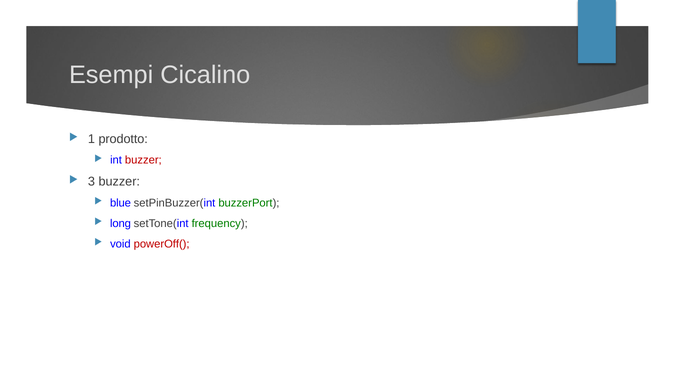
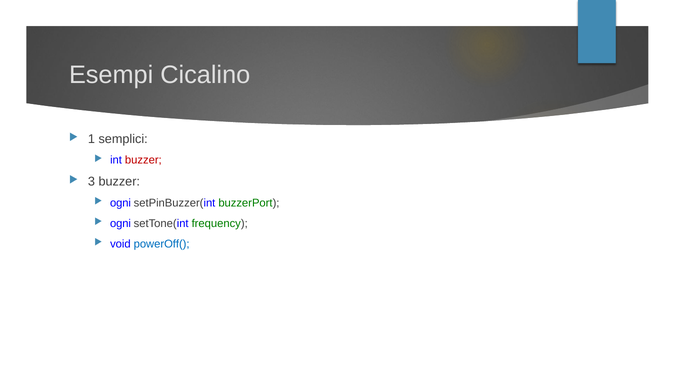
prodotto: prodotto -> semplici (123, 139)
blue: blue -> ogni (120, 203)
long: long -> ogni (120, 224)
powerOff( colour: red -> blue (162, 244)
